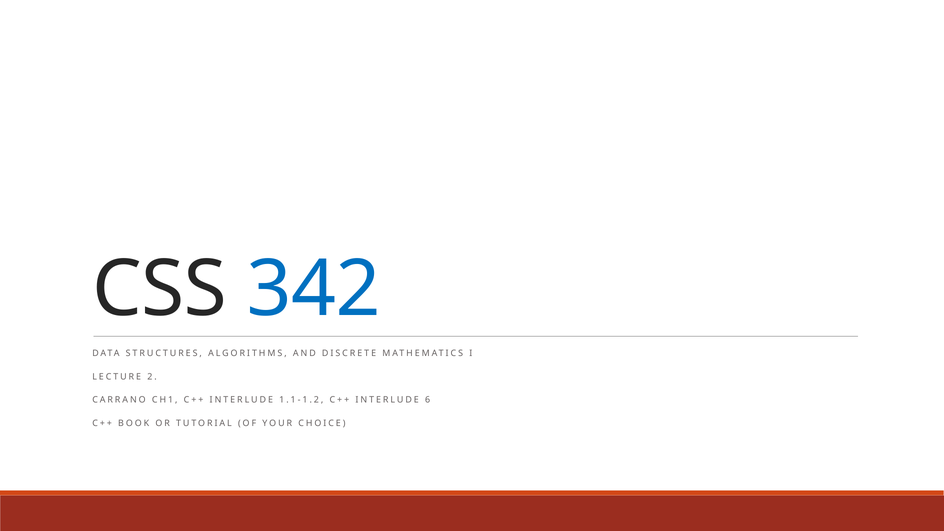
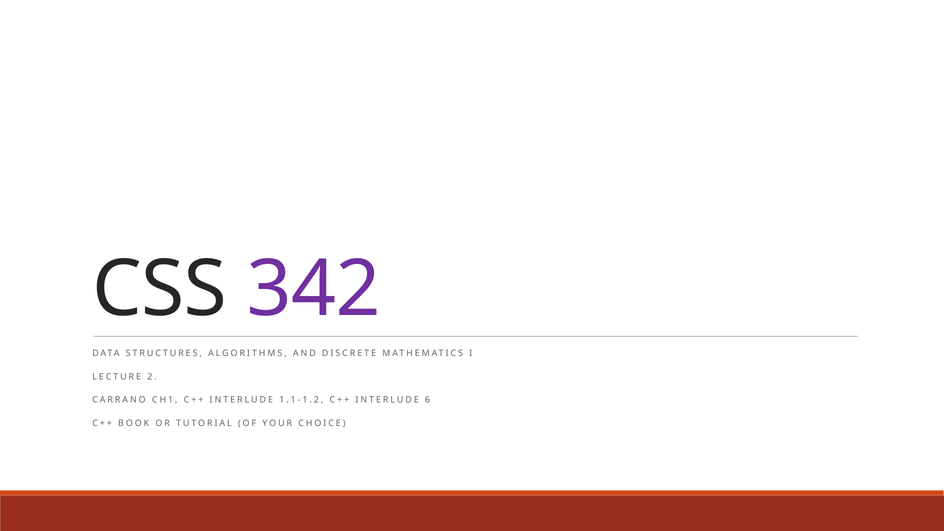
342 colour: blue -> purple (314, 289)
